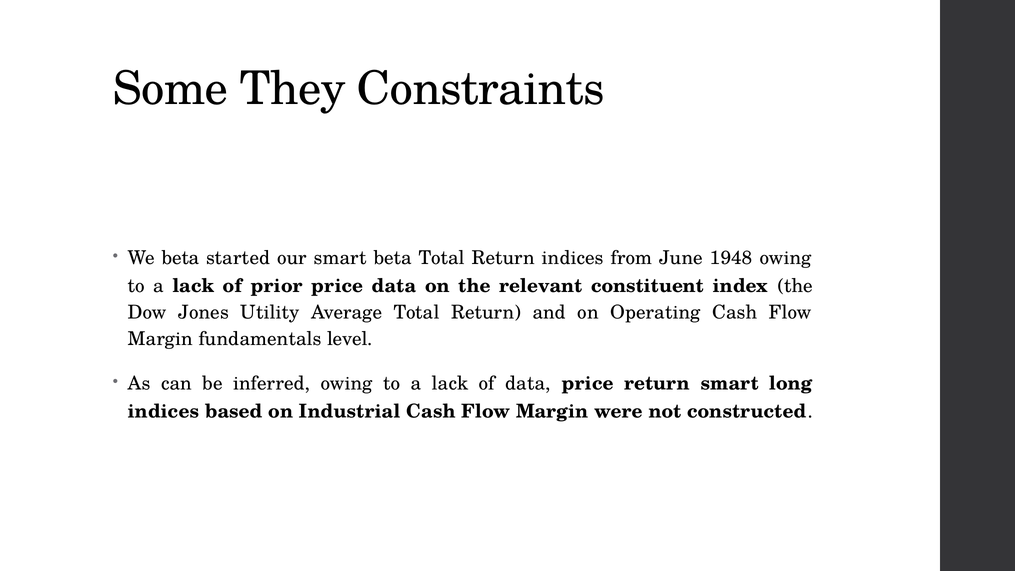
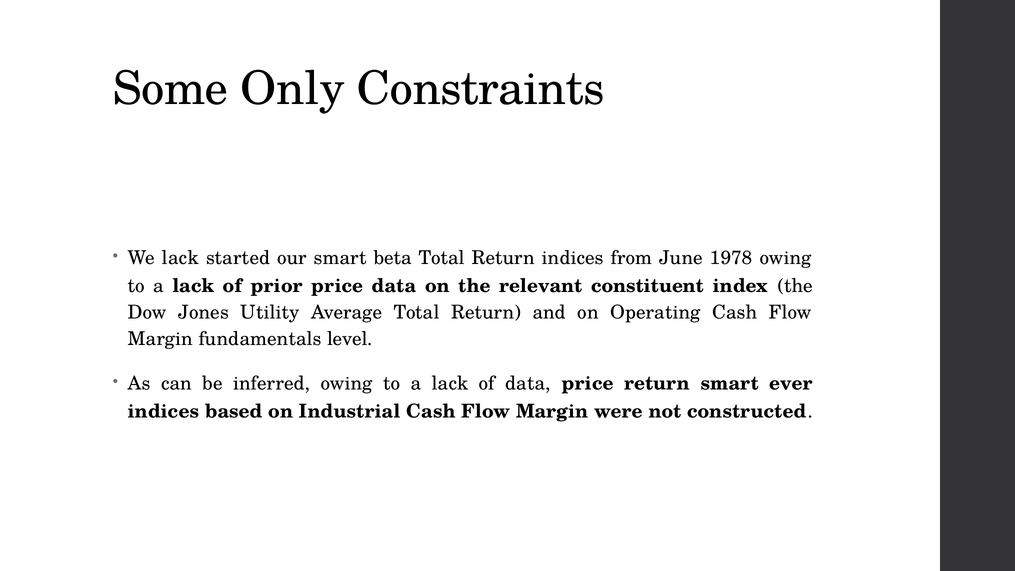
They: They -> Only (292, 89)
We beta: beta -> lack (180, 258)
1948: 1948 -> 1978 (731, 258)
long: long -> ever (791, 384)
